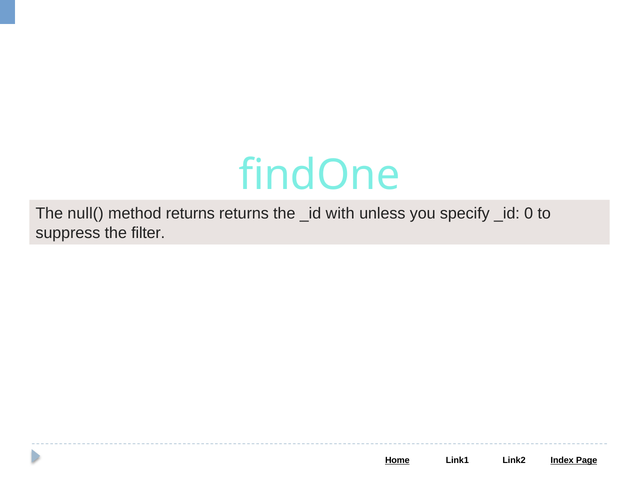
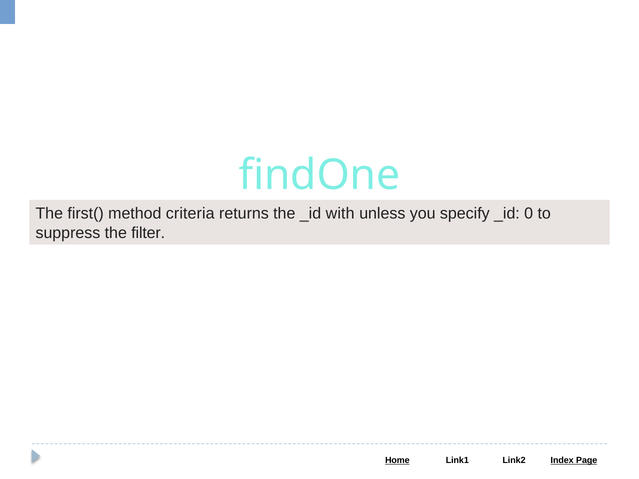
null(: null( -> first( (86, 214)
method returns: returns -> criteria (190, 214)
